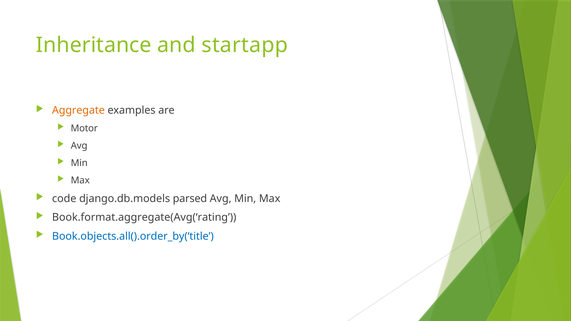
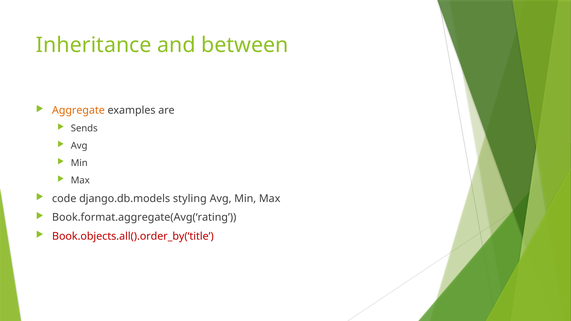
startapp: startapp -> between (245, 45)
Motor: Motor -> Sends (84, 129)
parsed: parsed -> styling (190, 199)
Book.objects.all().order_by(‘title colour: blue -> red (133, 236)
